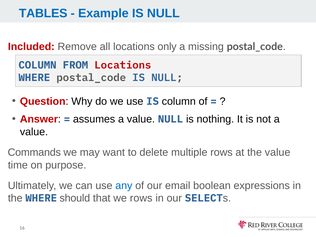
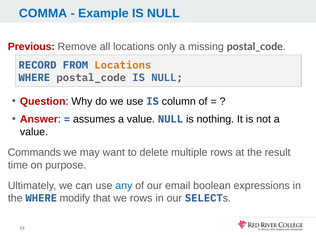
TABLES: TABLES -> COMMA (43, 13)
Included: Included -> Previous (31, 47)
COLUMN: COLUMN -> RECORD (38, 65)
Locations colour: red -> orange (123, 65)
the value: value -> result (278, 152)
should: should -> modify (75, 198)
